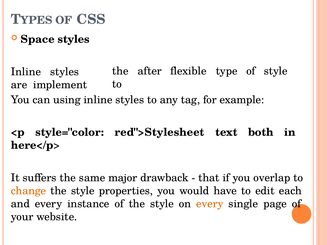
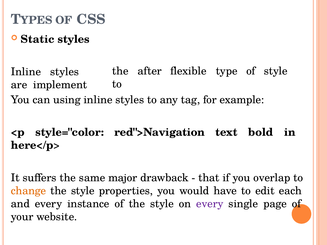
Space: Space -> Static (38, 39)
red">Stylesheet: red">Stylesheet -> red">Navigation (160, 132)
both: both -> bold (261, 132)
every colour: orange -> purple (210, 204)
